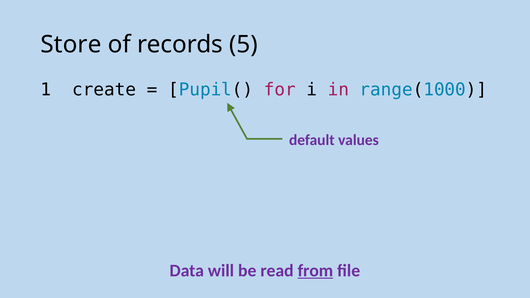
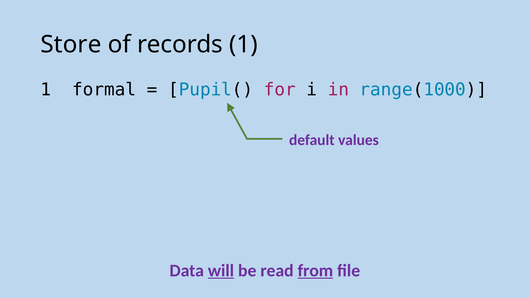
records 5: 5 -> 1 (244, 45)
create: create -> formal (104, 90)
will underline: none -> present (221, 271)
